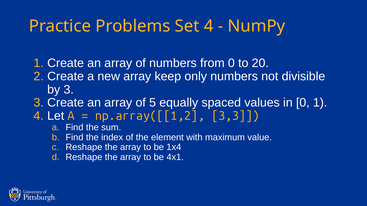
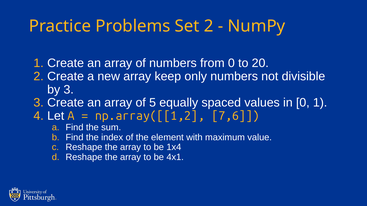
Set 4: 4 -> 2 (209, 26)
3,3: 3,3 -> 7,6 (236, 116)
